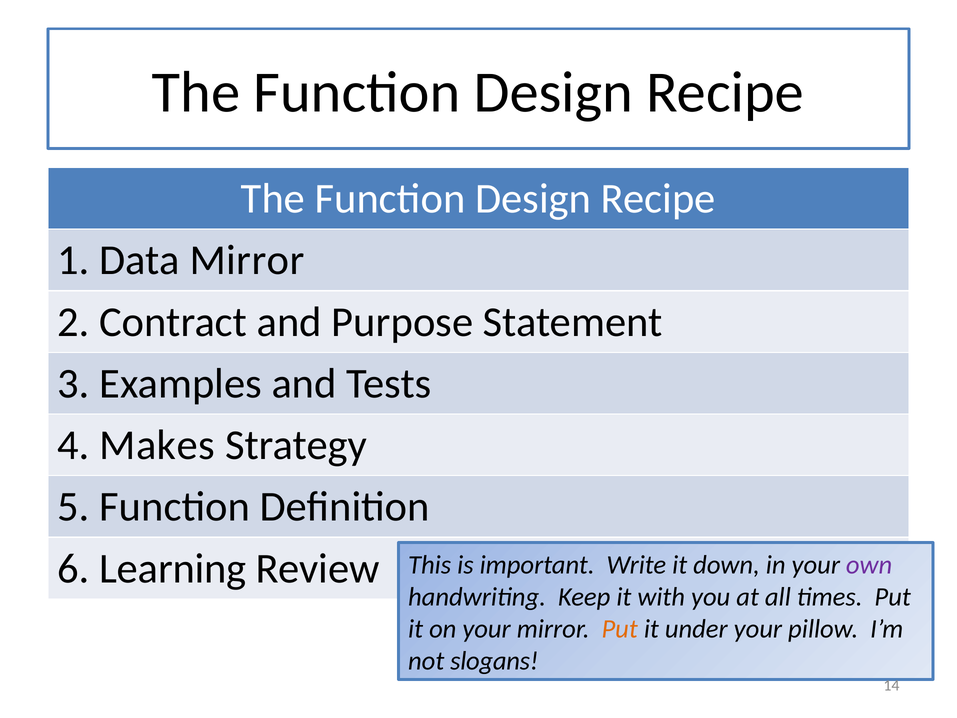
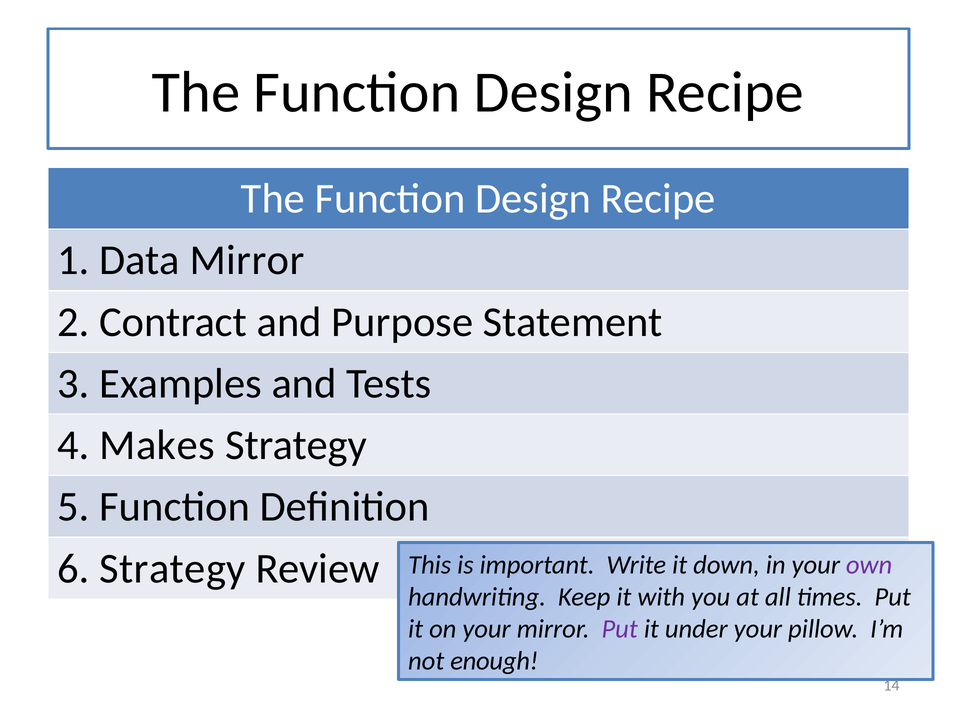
6 Learning: Learning -> Strategy (172, 568)
Put colour: orange -> purple (620, 629)
slogans: slogans -> enough (494, 661)
